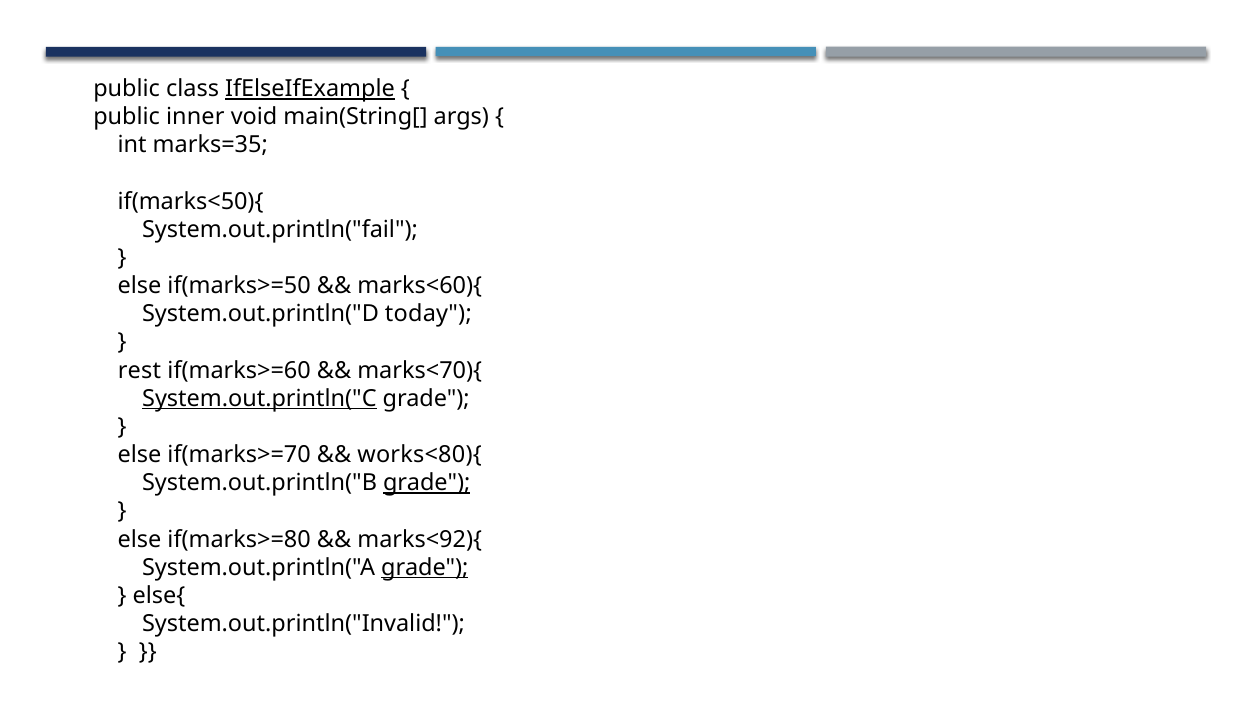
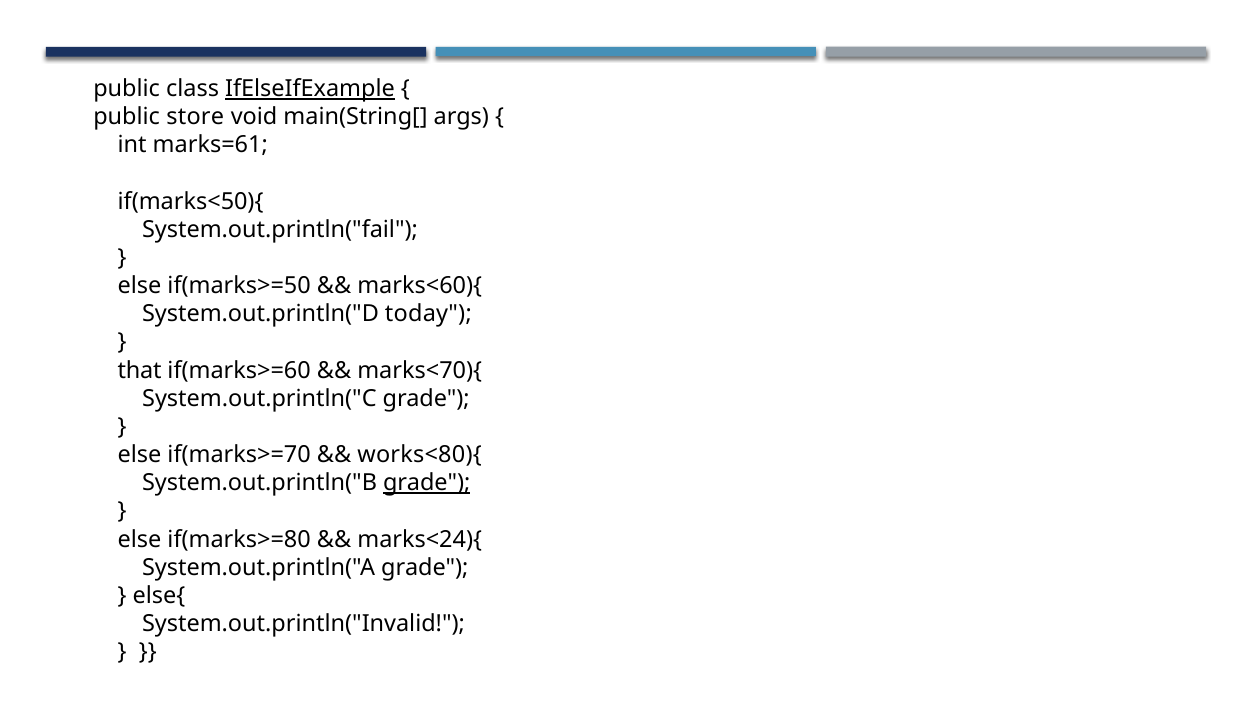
inner: inner -> store (195, 117)
marks=35: marks=35 -> marks=61 (210, 145)
rest: rest -> that (140, 371)
System.out.println("C underline: present -> none (259, 399)
marks<92){: marks<92){ -> marks<24){ (420, 540)
grade underline: present -> none (425, 568)
